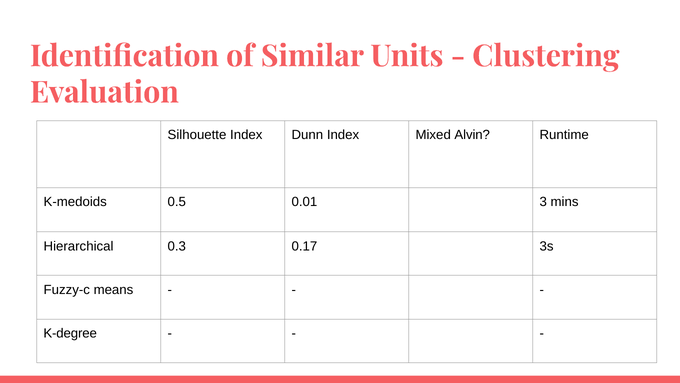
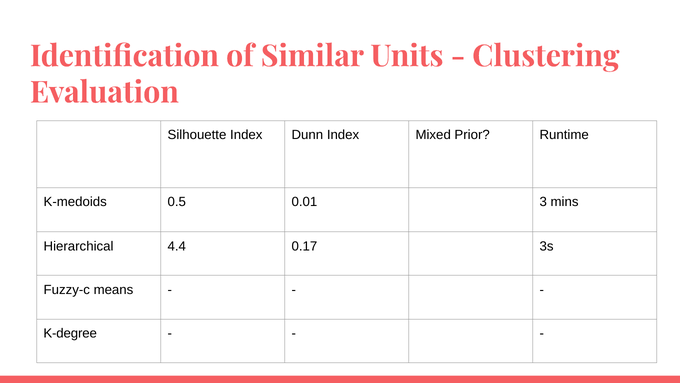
Alvin: Alvin -> Prior (472, 135)
0.3: 0.3 -> 4.4 (177, 246)
